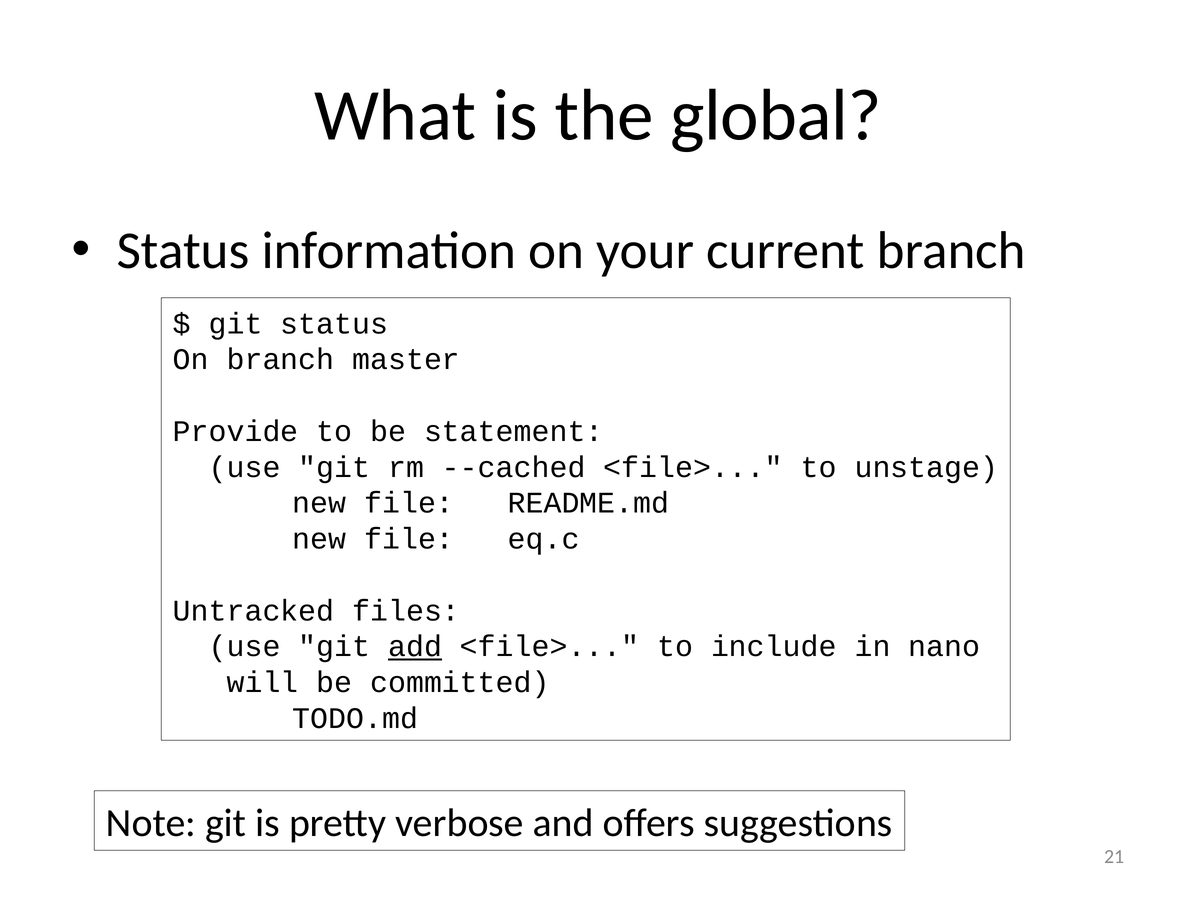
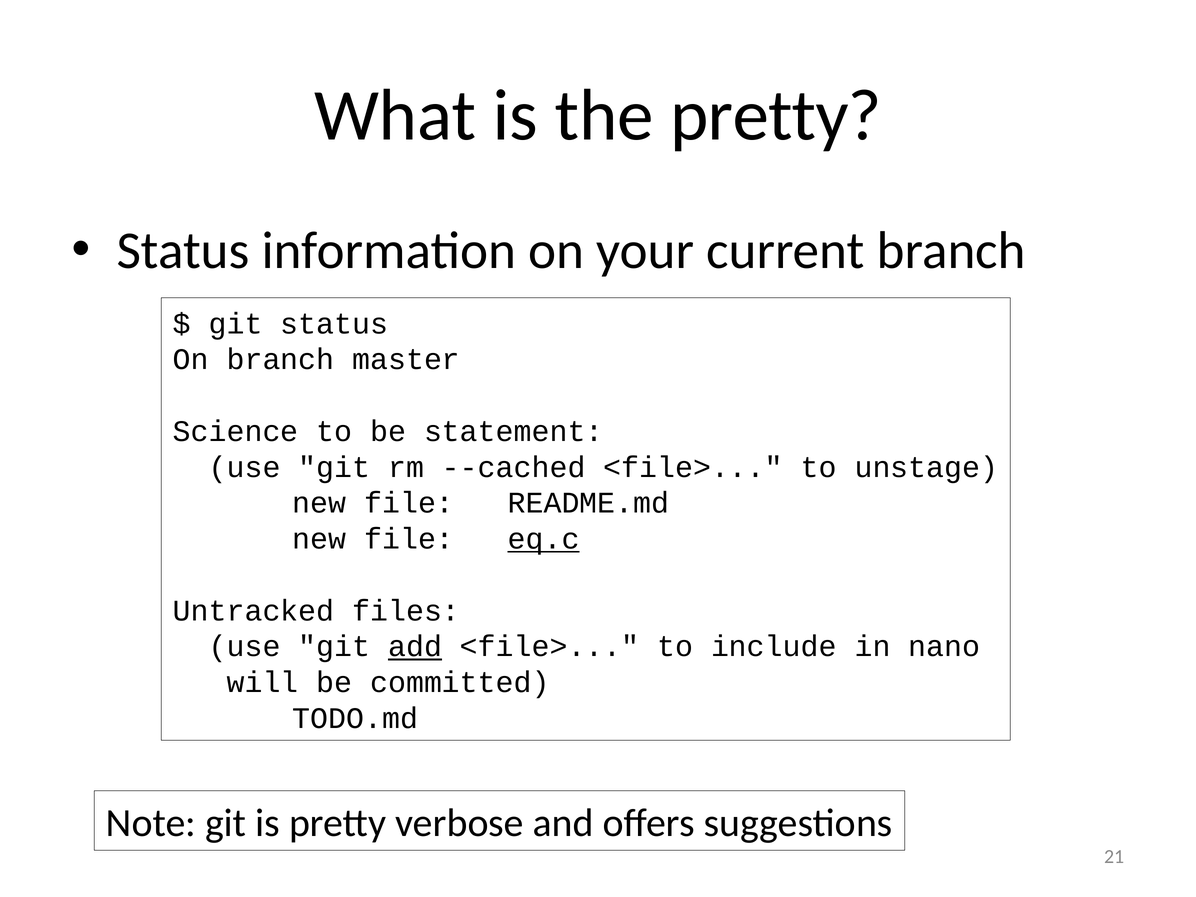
the global: global -> pretty (776, 116)
Provide: Provide -> Science (236, 431)
eq.c underline: none -> present (544, 539)
